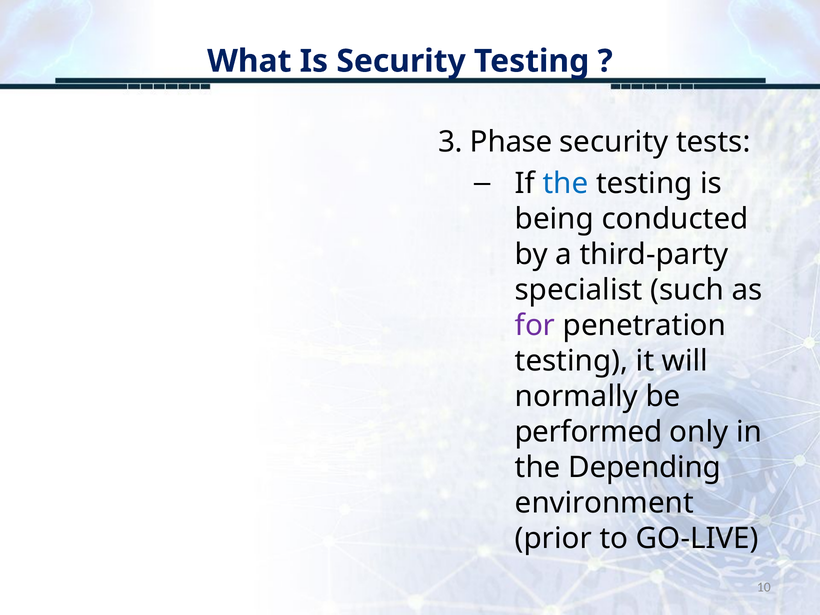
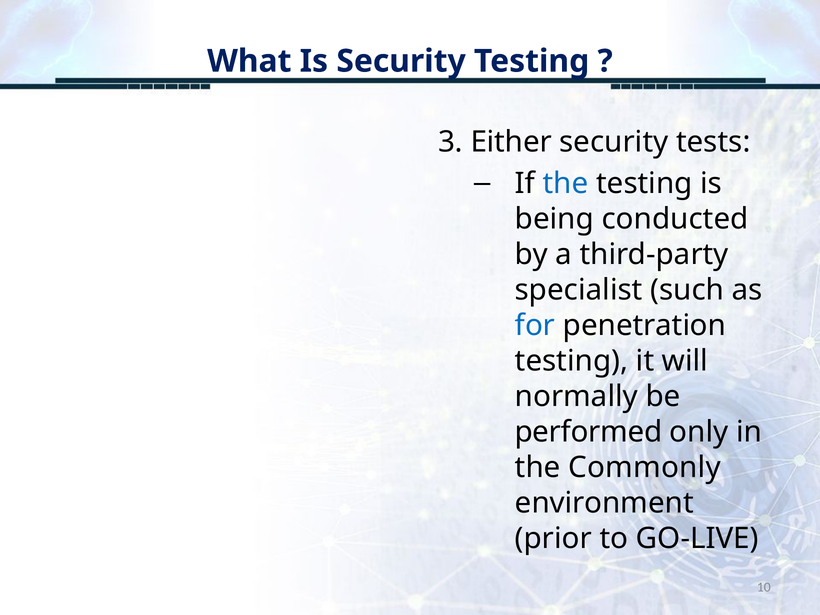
Phase: Phase -> Either (511, 142)
for colour: purple -> blue (535, 326)
Depending: Depending -> Commonly (645, 468)
